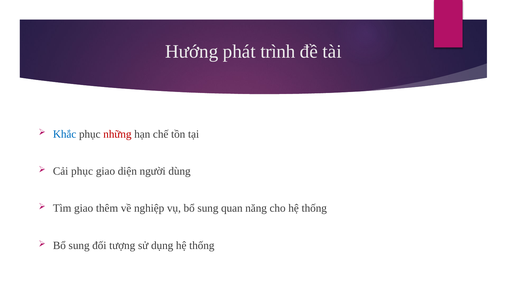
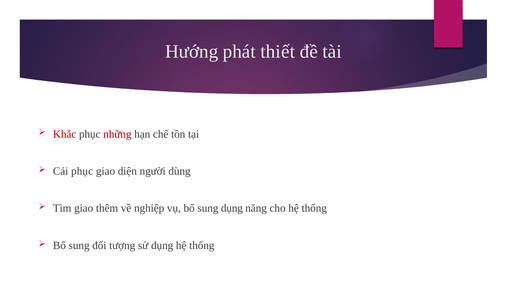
trình: trình -> thiết (278, 52)
Khắc colour: blue -> red (65, 134)
sung quan: quan -> dụng (232, 208)
